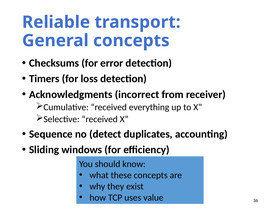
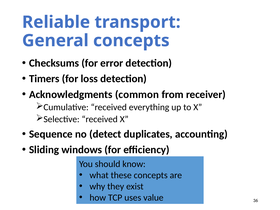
incorrect: incorrect -> common (137, 94)
